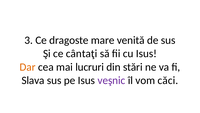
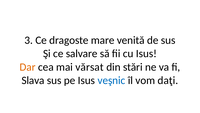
cântaţi: cântaţi -> salvare (82, 53)
lucruri: lucruri -> vărsat (90, 67)
veşnic colour: purple -> blue (111, 80)
căci: căci -> daţi (168, 80)
